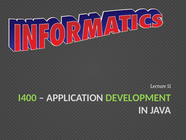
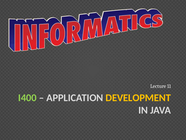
DEVELOPMENT colour: light green -> yellow (138, 97)
